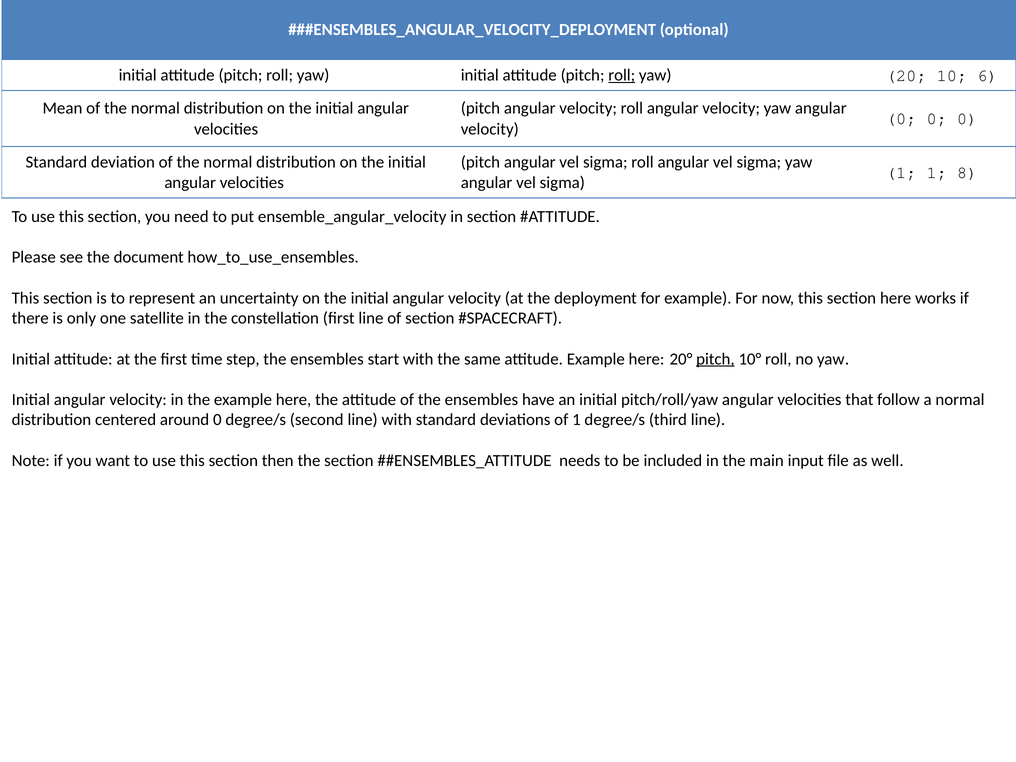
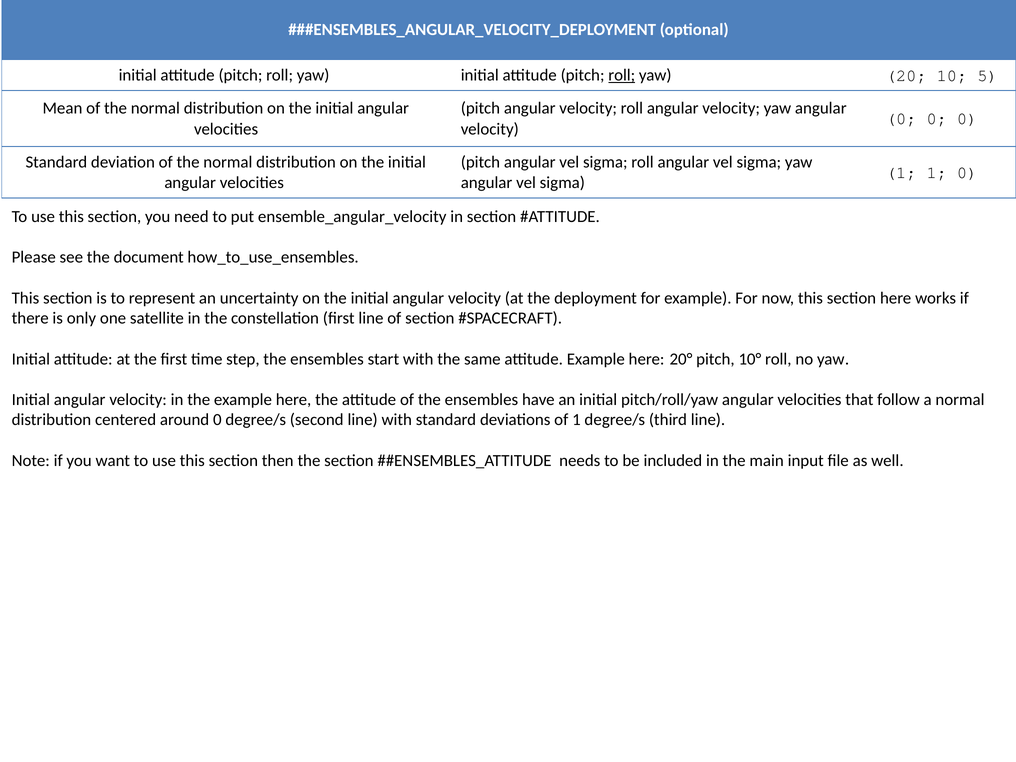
6: 6 -> 5 (987, 75)
1 8: 8 -> 0 (967, 173)
pitch underline: present -> none (715, 359)
